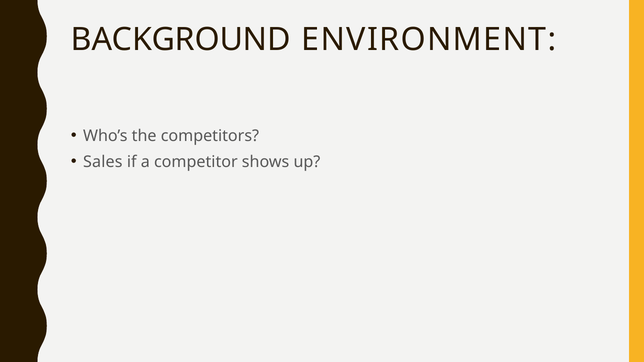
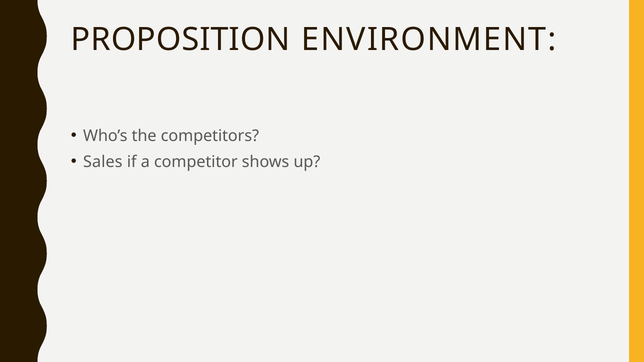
BACKGROUND: BACKGROUND -> PROPOSITION (181, 40)
